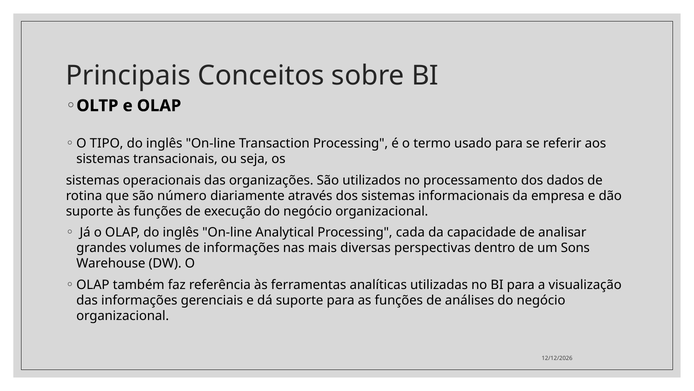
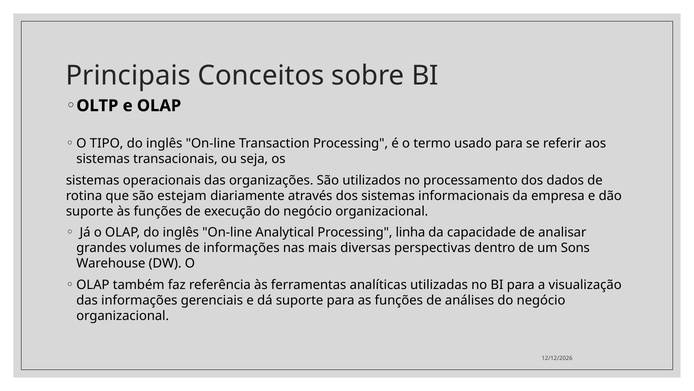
número: número -> estejam (182, 195)
cada: cada -> linha (410, 232)
